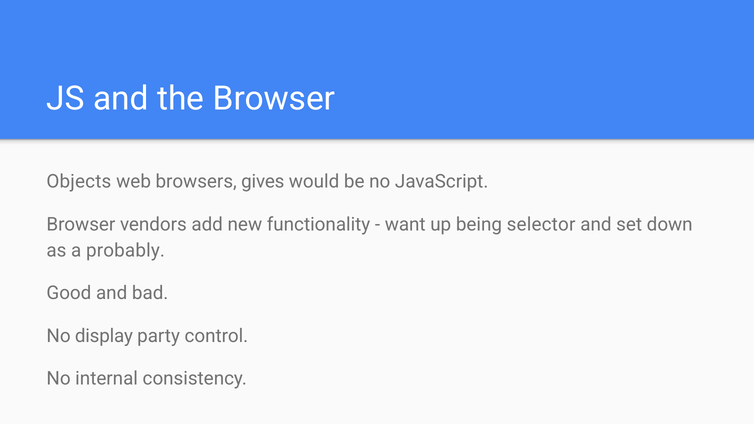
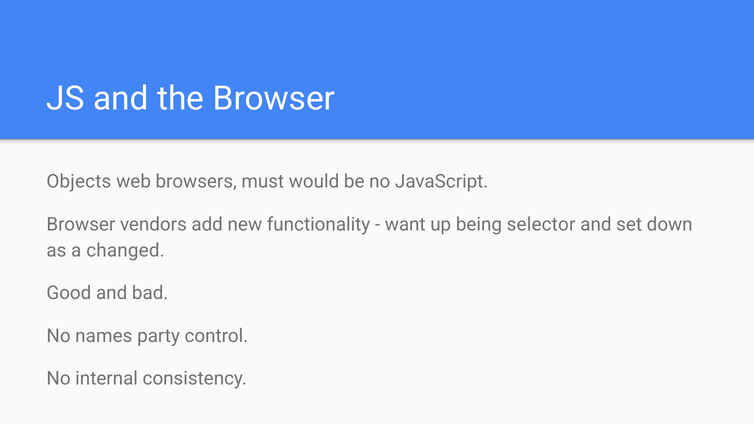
gives: gives -> must (263, 182)
probably: probably -> changed (125, 251)
display: display -> names (104, 336)
